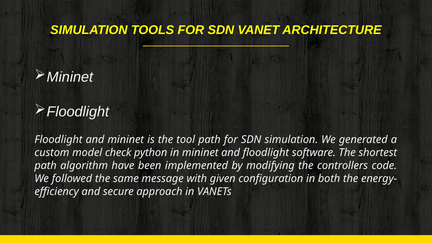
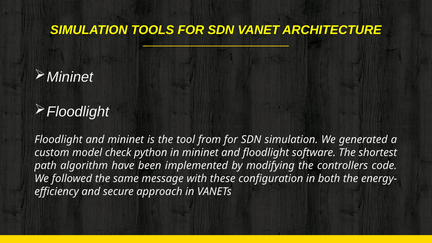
tool path: path -> from (210, 140)
given: given -> these (223, 178)
